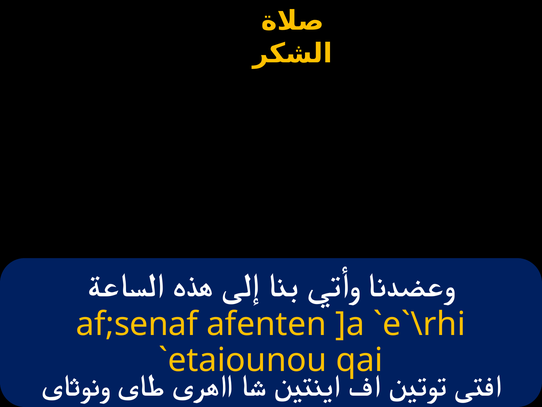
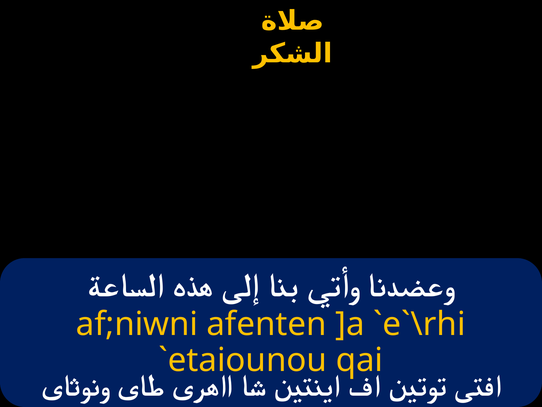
af;senaf: af;senaf -> af;niwni (137, 324)
